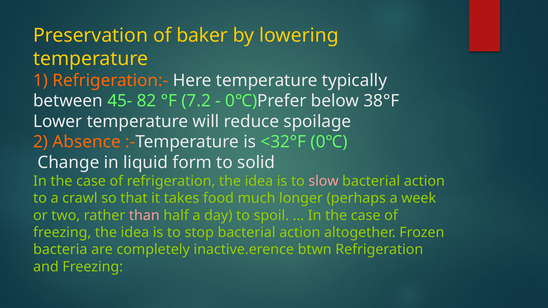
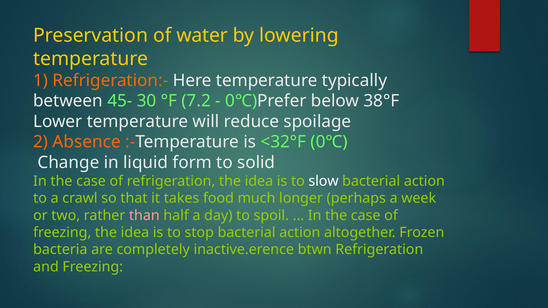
baker: baker -> water (202, 35)
82: 82 -> 30 (147, 101)
slow colour: pink -> white (324, 181)
